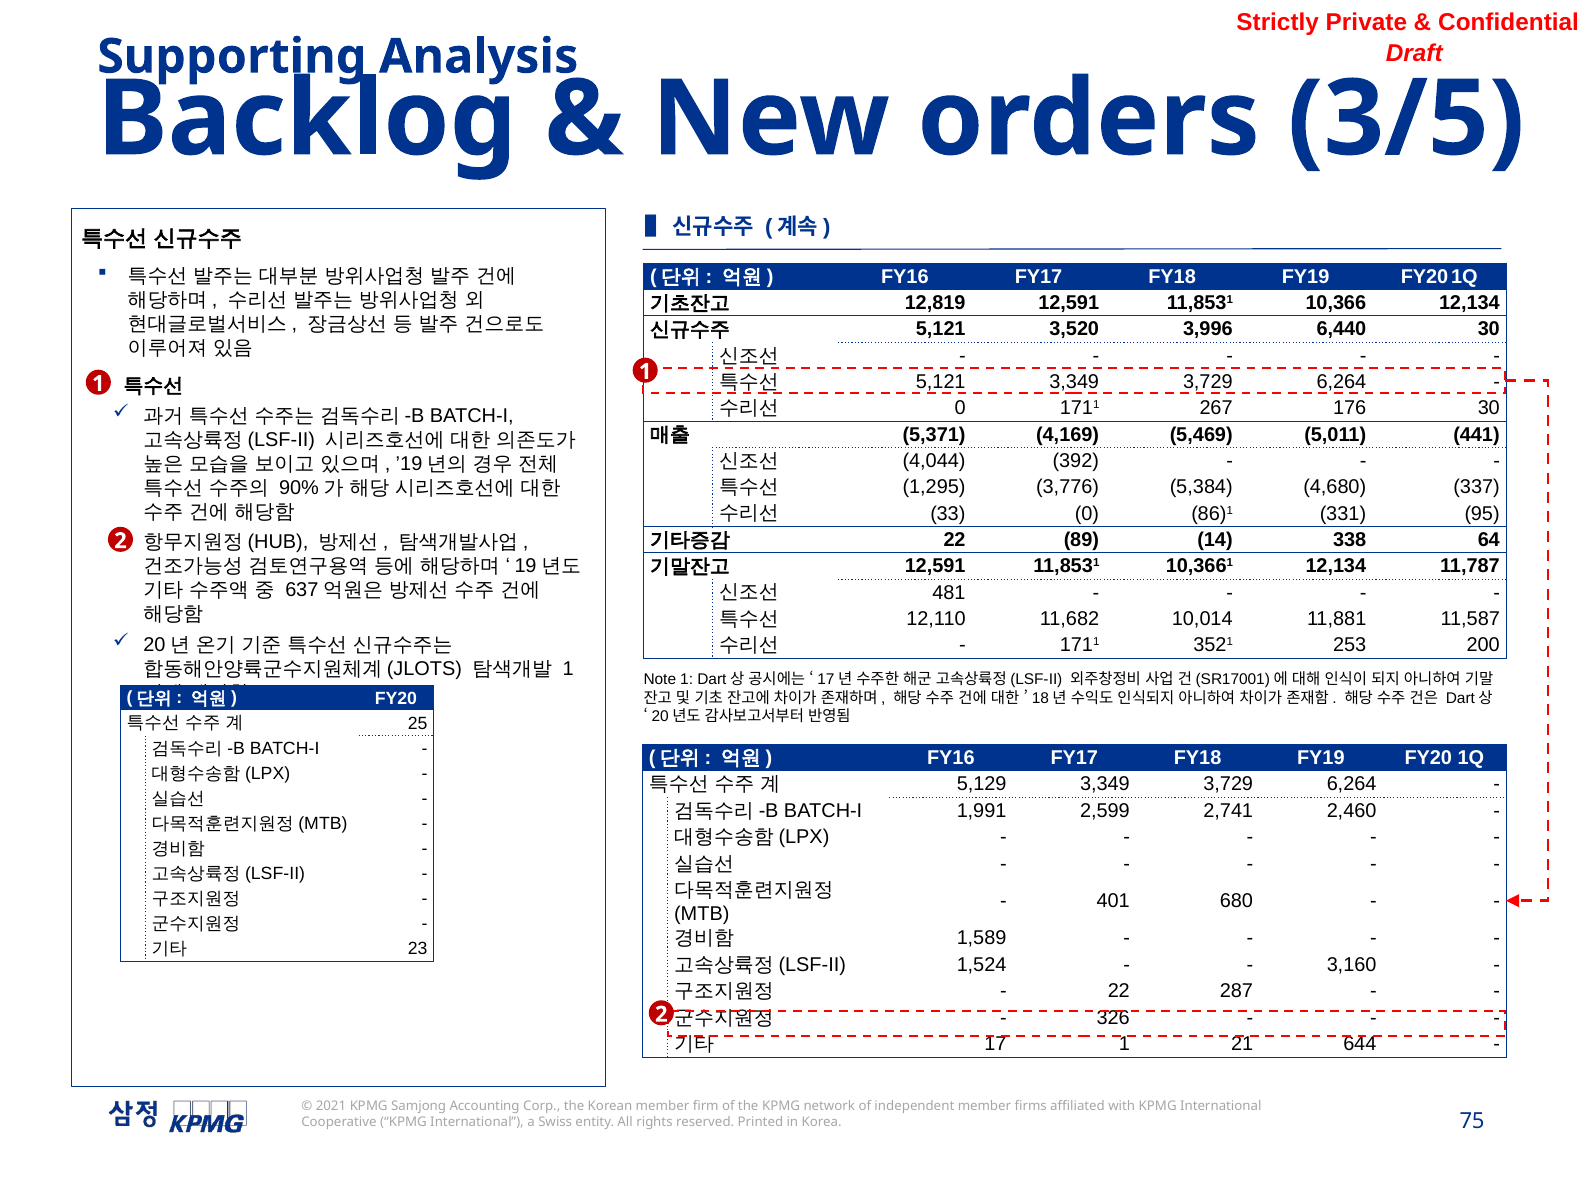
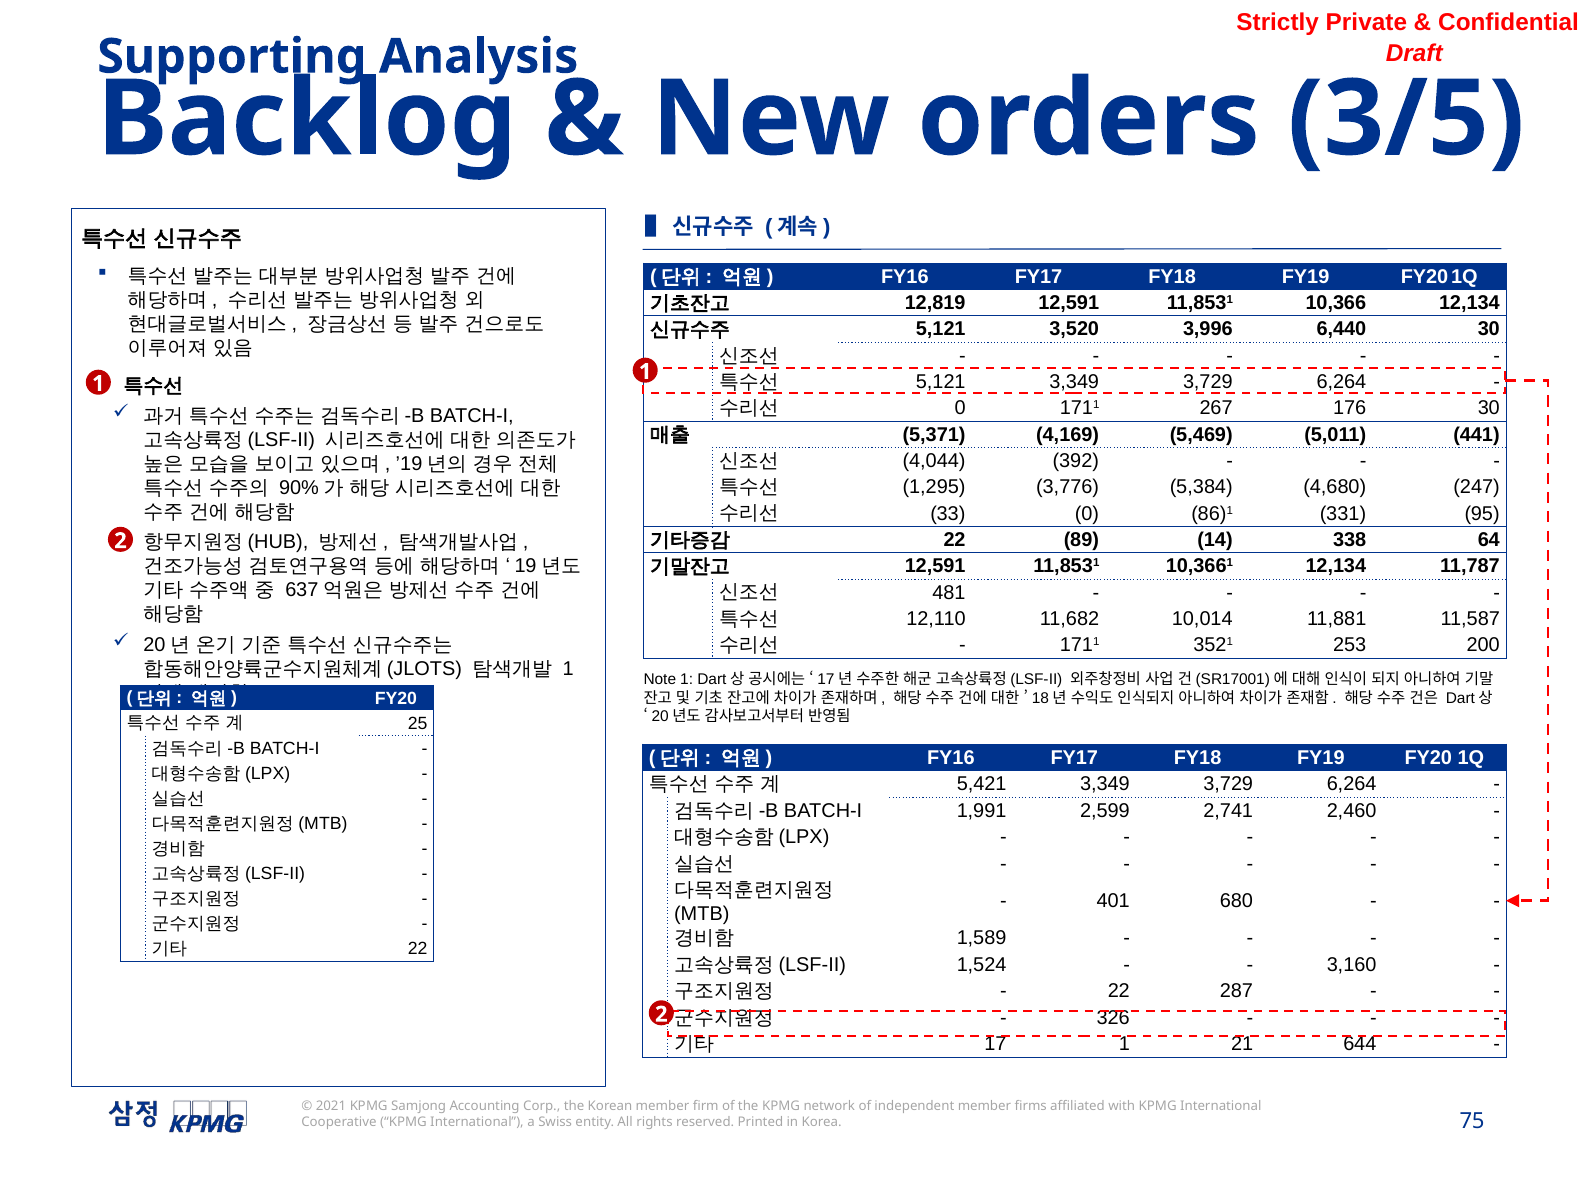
337: 337 -> 247 (1477, 487)
5,129: 5,129 -> 5,421 (982, 784)
23: 23 -> 22 (418, 949)
